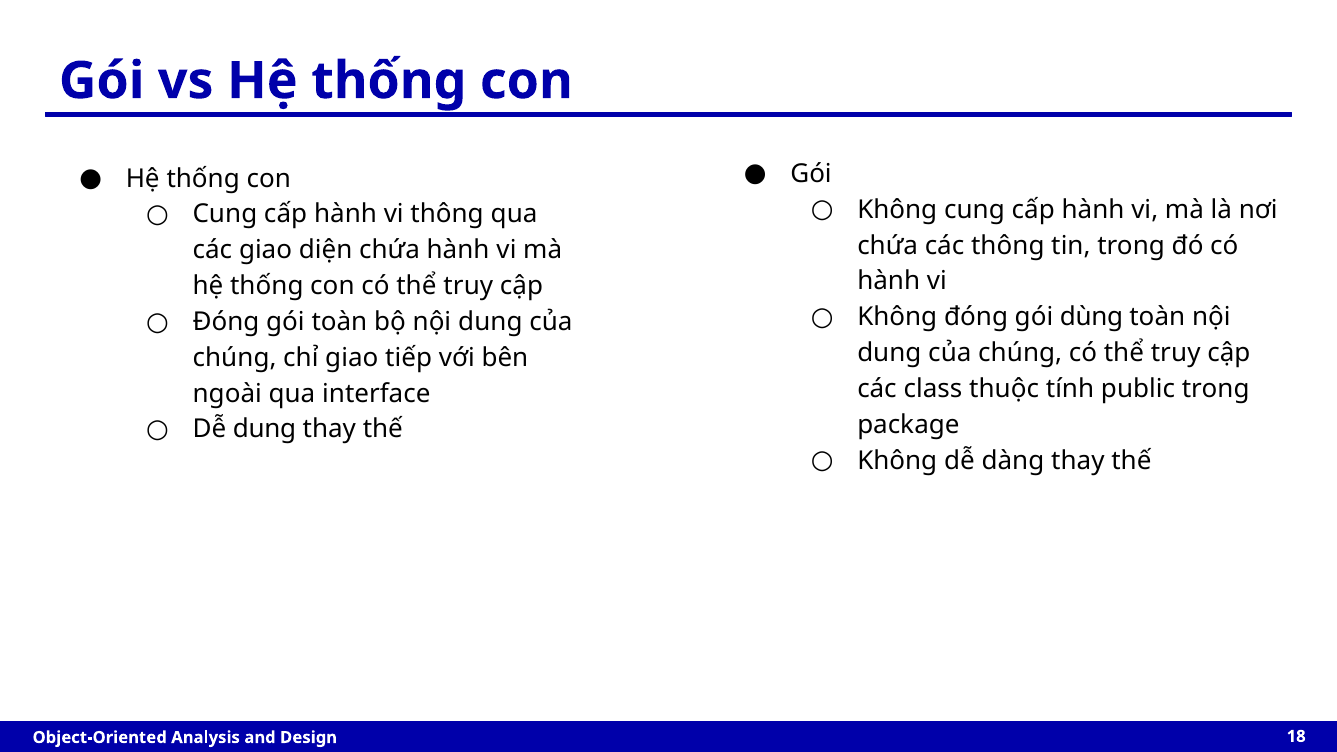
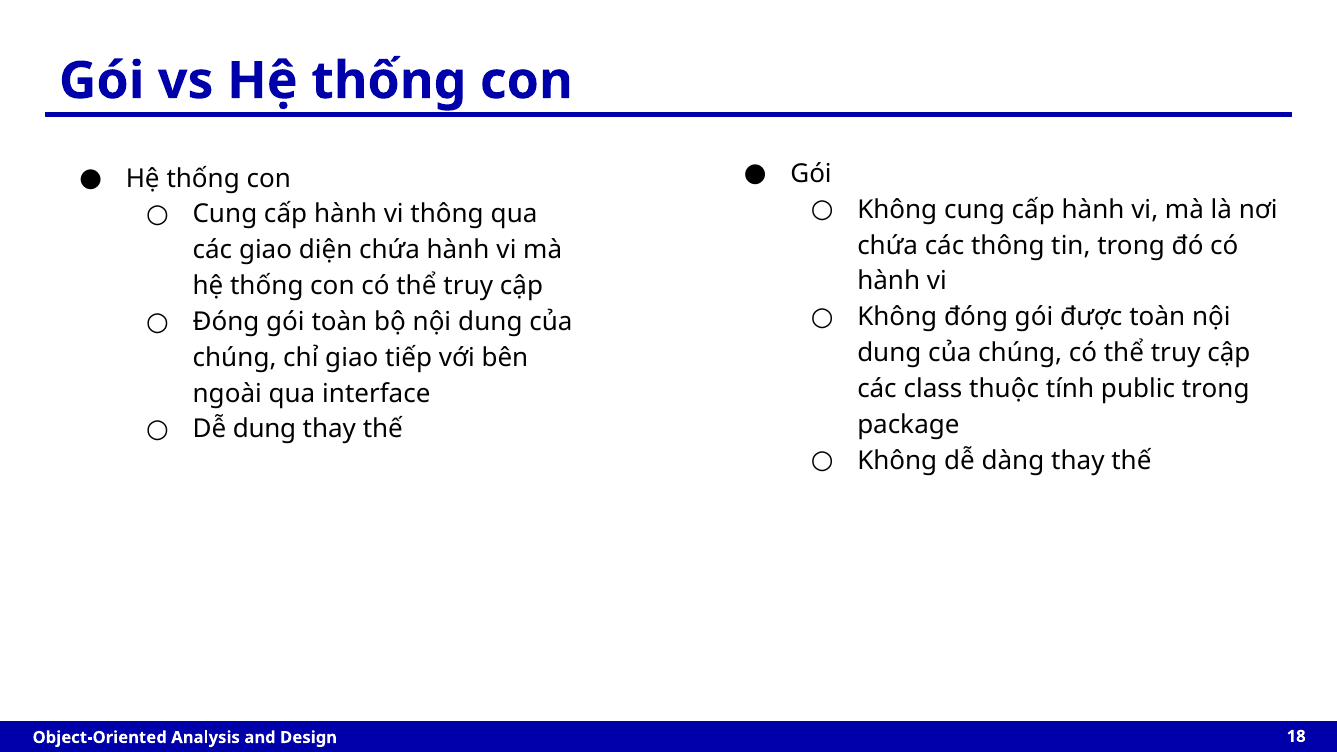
dùng: dùng -> được (1091, 317)
